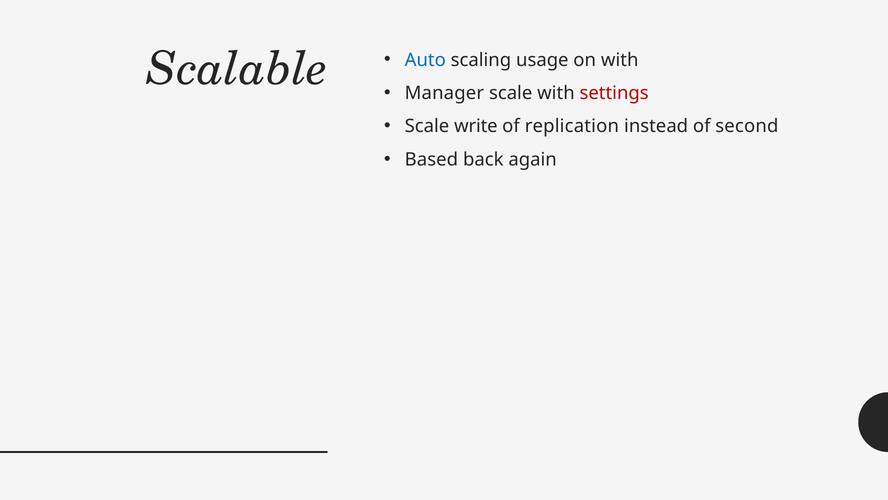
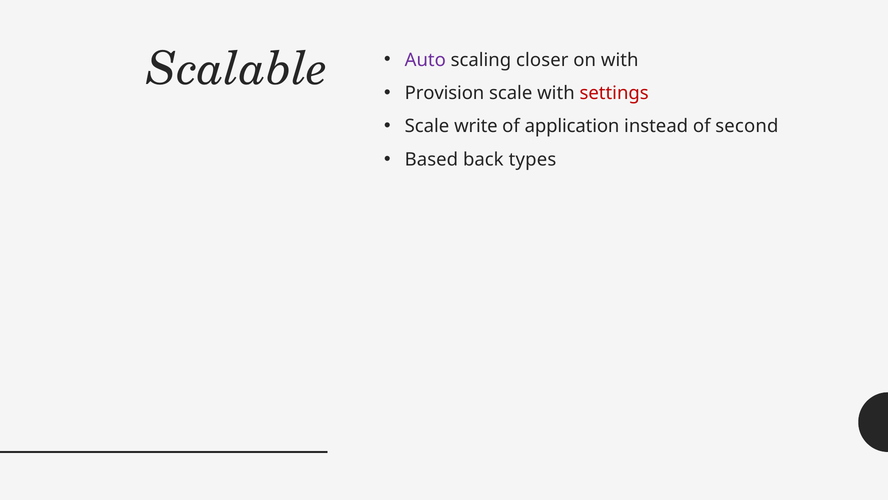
Auto colour: blue -> purple (425, 60)
usage: usage -> closer (542, 60)
Manager: Manager -> Provision (444, 93)
replication: replication -> application (572, 126)
again: again -> types (532, 159)
